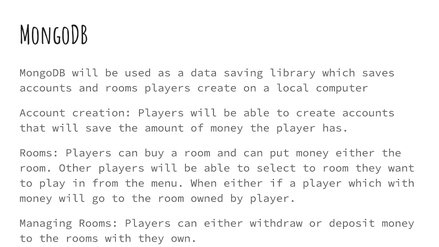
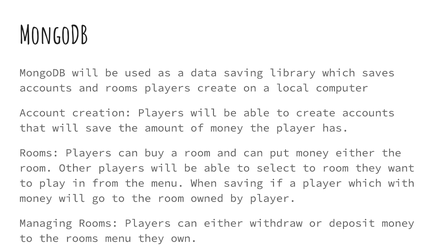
When either: either -> saving (243, 183)
rooms with: with -> menu (118, 238)
